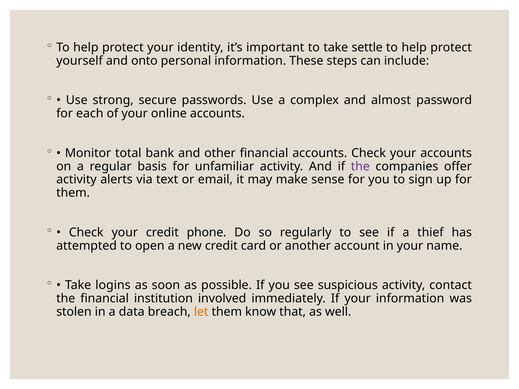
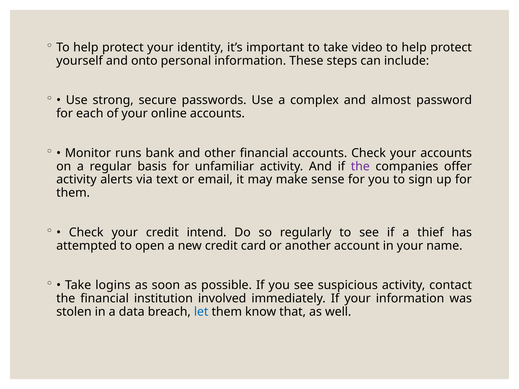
settle: settle -> video (367, 47)
total: total -> runs (128, 153)
phone: phone -> intend (207, 233)
let colour: orange -> blue (201, 312)
